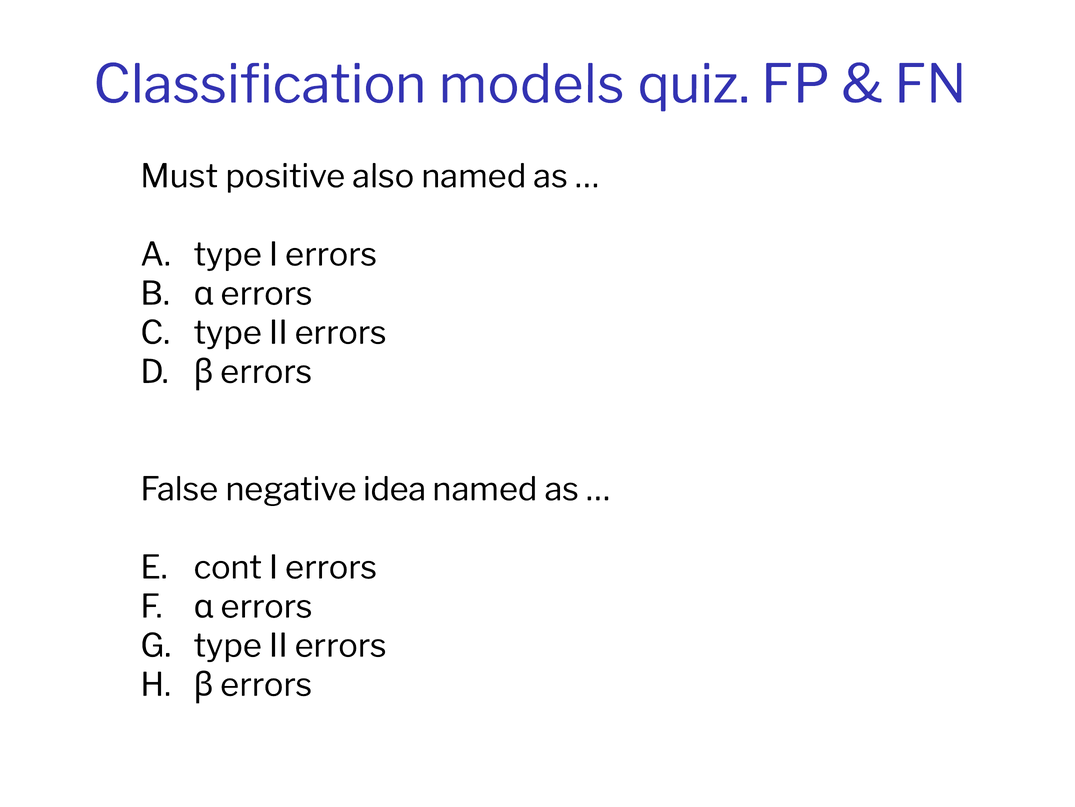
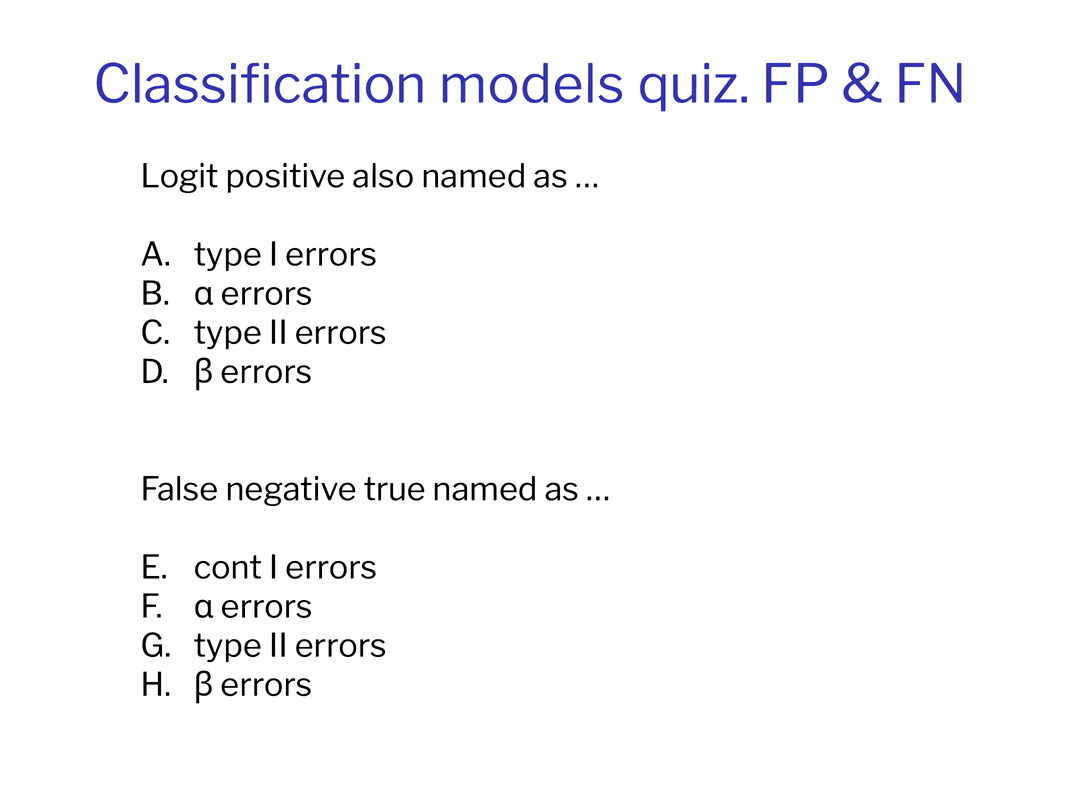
Must: Must -> Logit (179, 177)
idea: idea -> true (395, 489)
